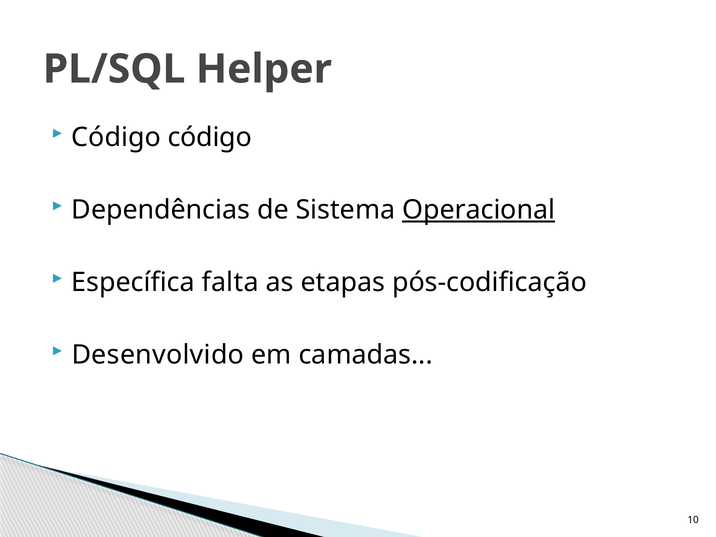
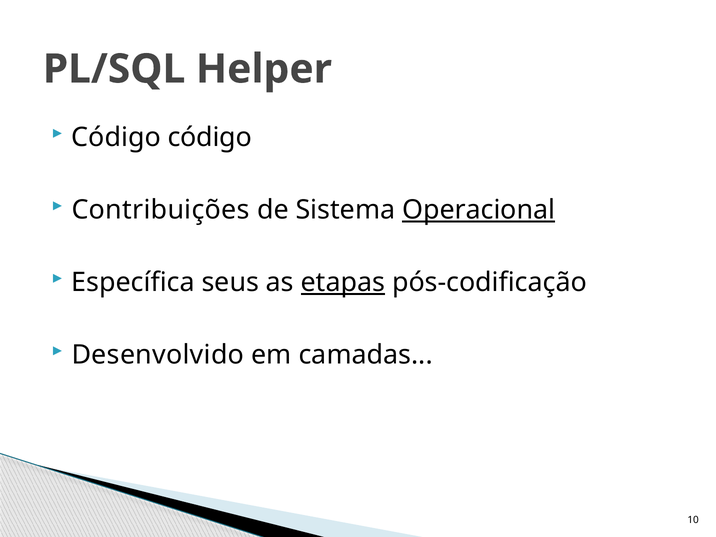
Dependências: Dependências -> Contribuições (161, 210)
falta: falta -> seus (230, 282)
etapas underline: none -> present (343, 282)
